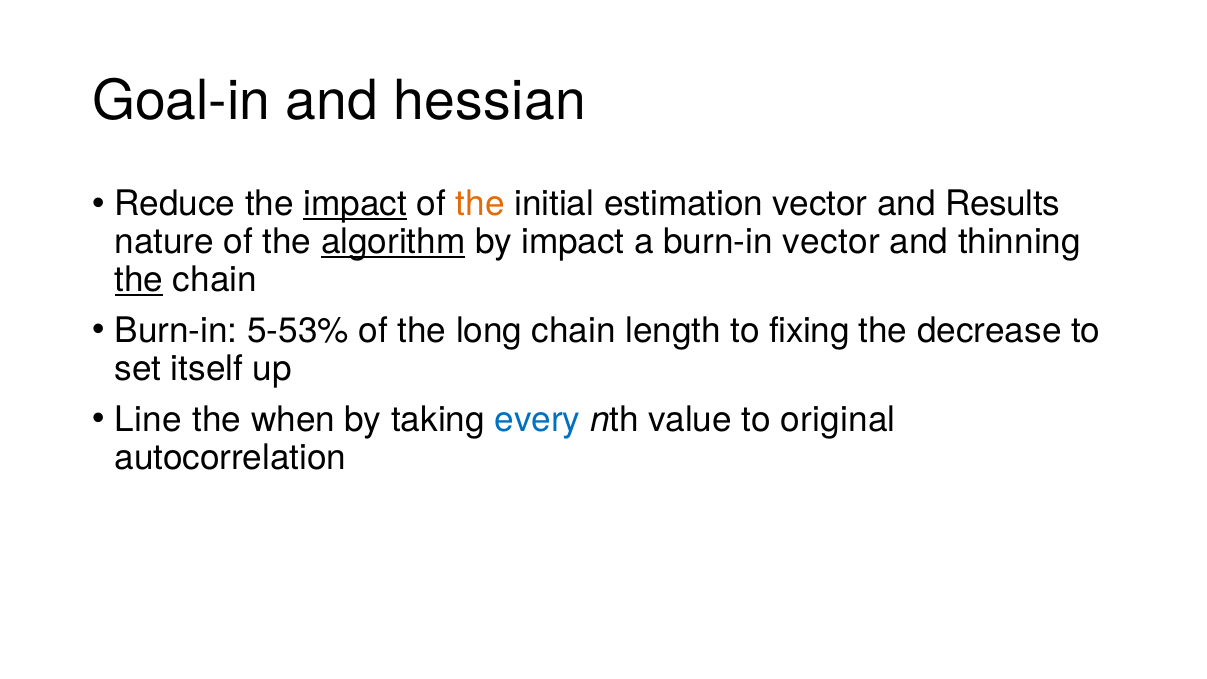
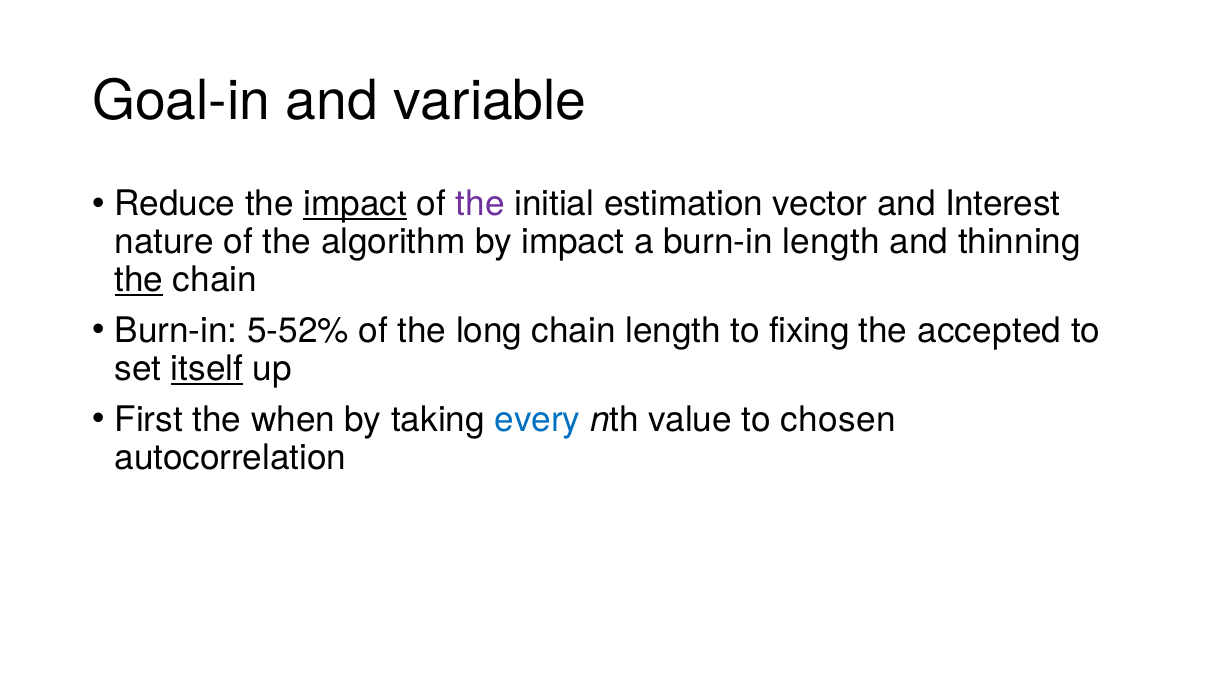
hessian: hessian -> variable (490, 101)
the colour: orange -> purple (480, 204)
Results: Results -> Interest (1003, 204)
algorithm underline: present -> none (393, 242)
burn-in vector: vector -> length (831, 242)
5-53%: 5-53% -> 5-52% (298, 331)
decrease: decrease -> accepted (989, 331)
itself underline: none -> present (207, 369)
Line: Line -> First (149, 419)
original: original -> chosen (838, 419)
